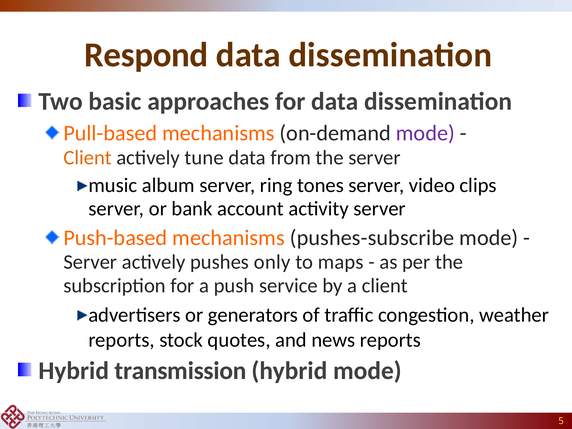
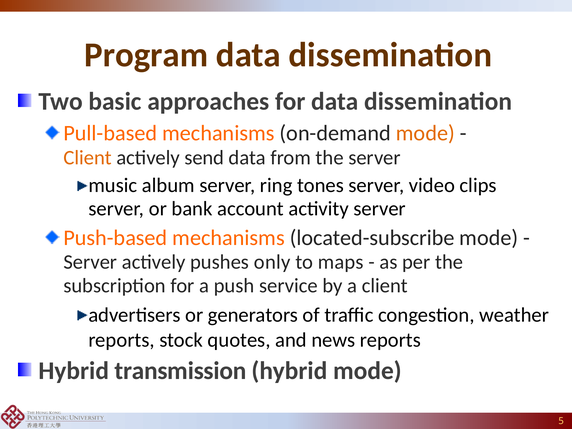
Respond: Respond -> Program (146, 55)
mode colour: purple -> orange (425, 133)
tune: tune -> send (204, 158)
pushes-subscribe: pushes-subscribe -> located-subscribe (372, 238)
